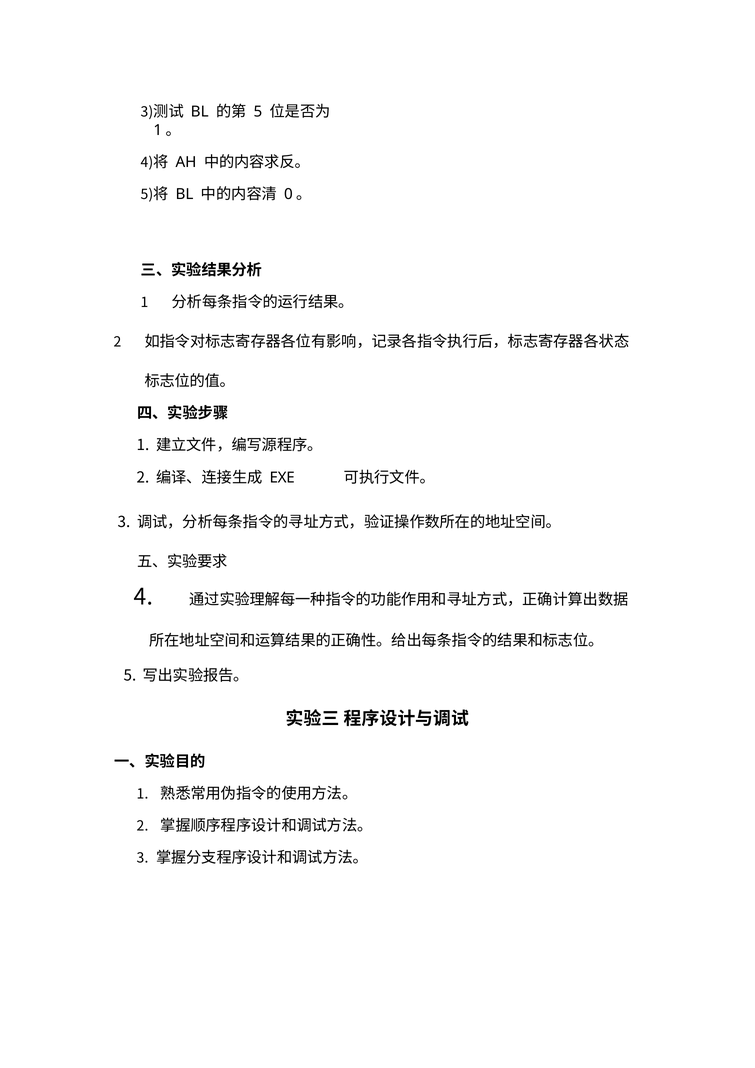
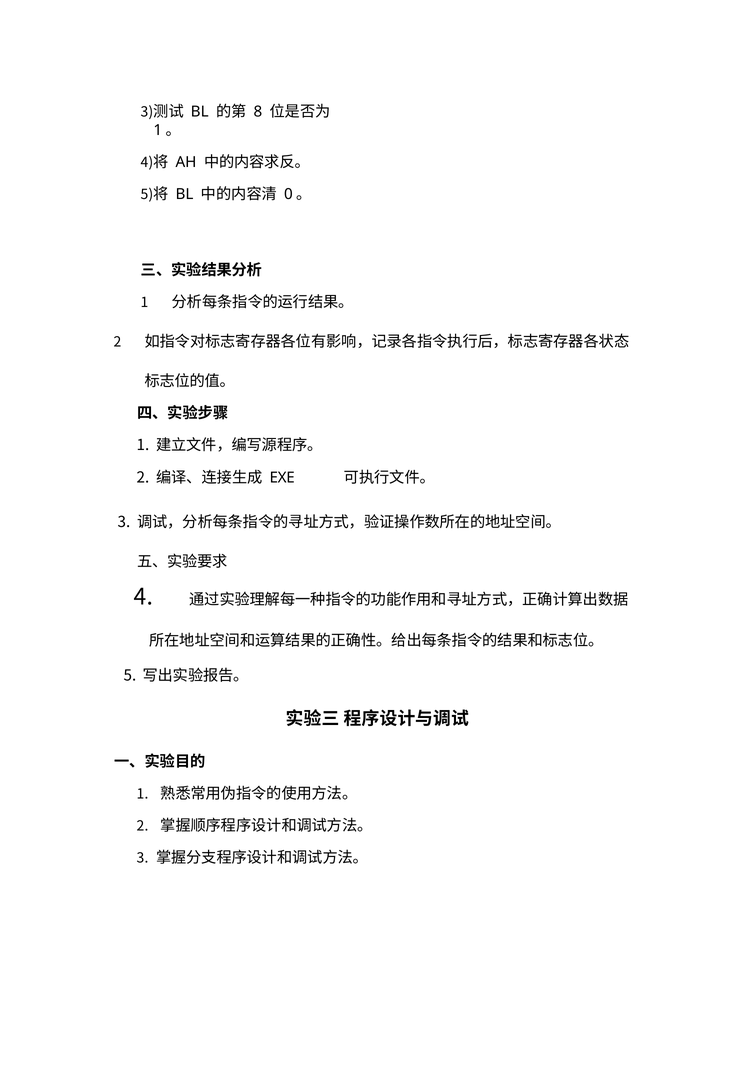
5: 5 -> 8 (258, 112)
